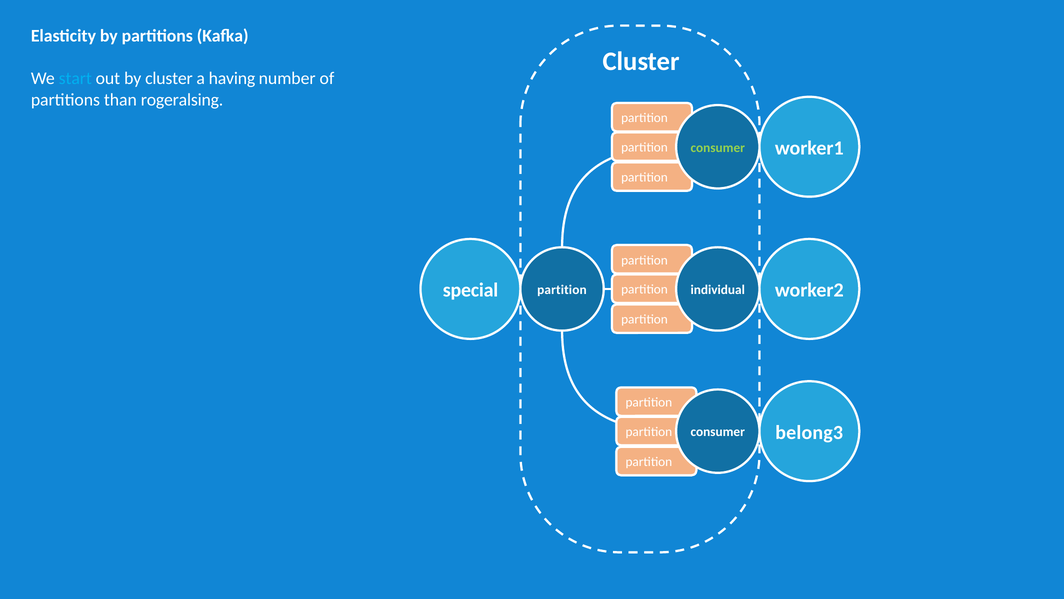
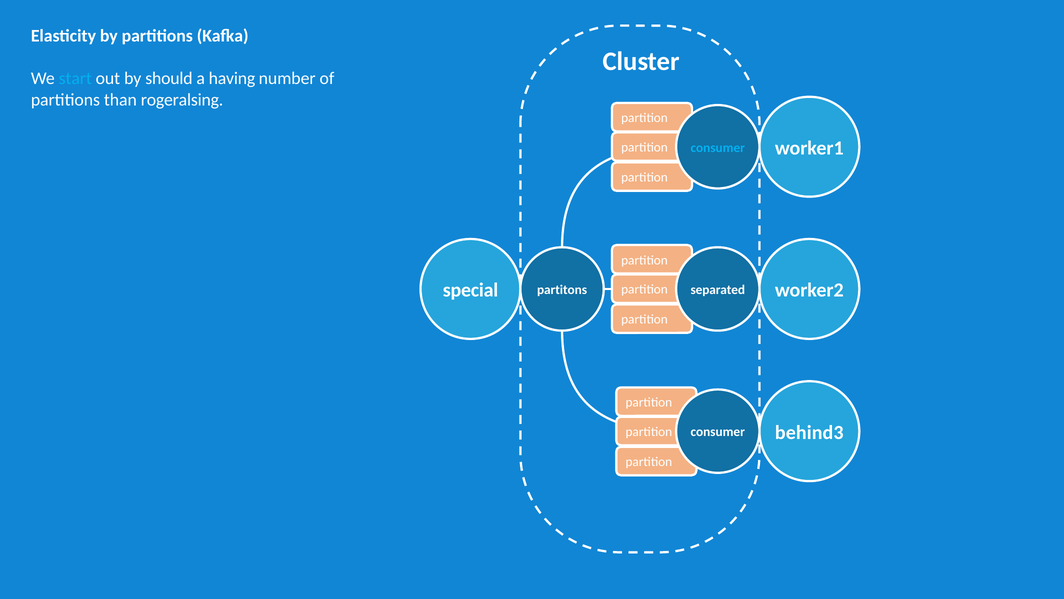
by cluster: cluster -> should (169, 79)
consumer colour: light green -> light blue (718, 148)
partition: partition -> partitons (562, 290)
individual: individual -> separated (718, 290)
belong3: belong3 -> behind3 (809, 432)
